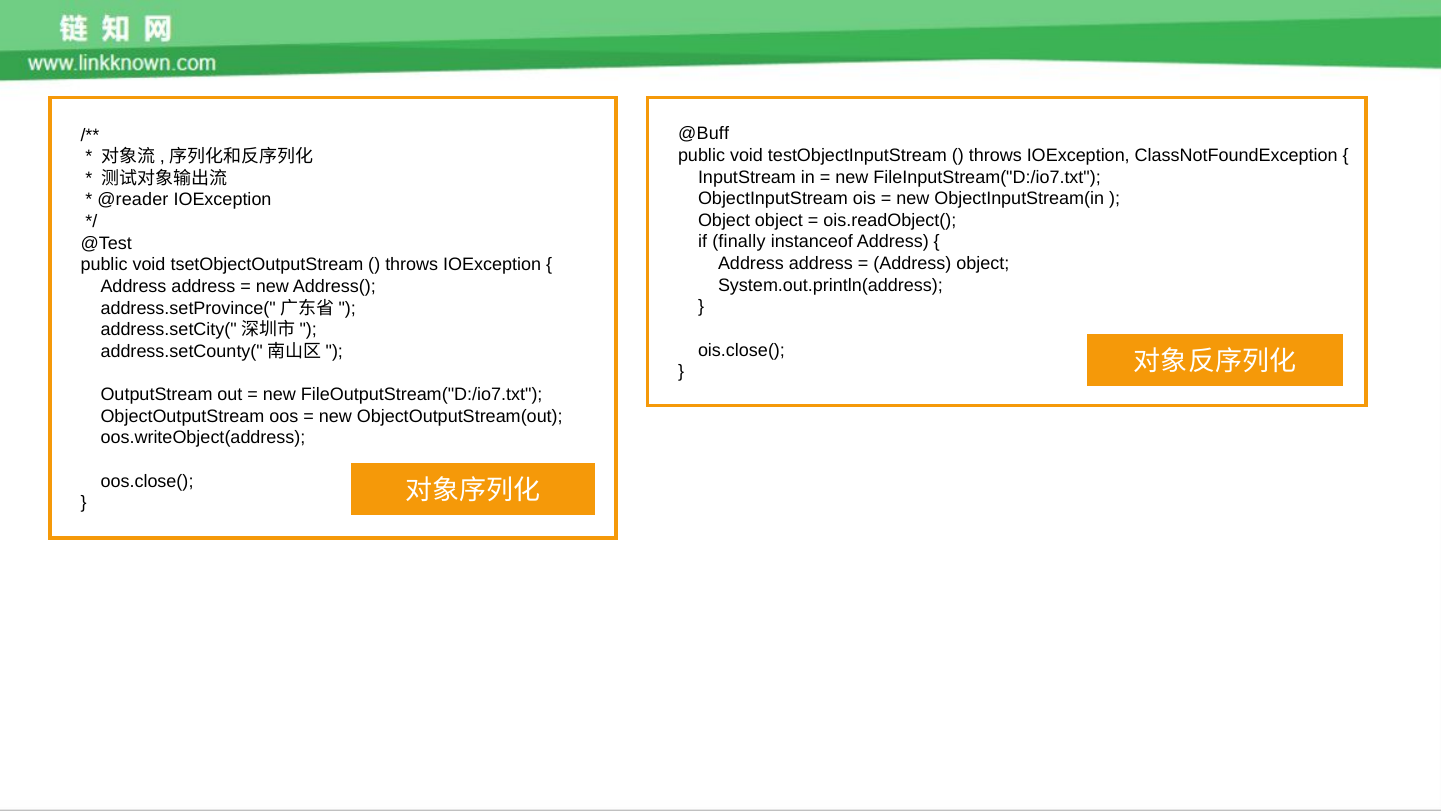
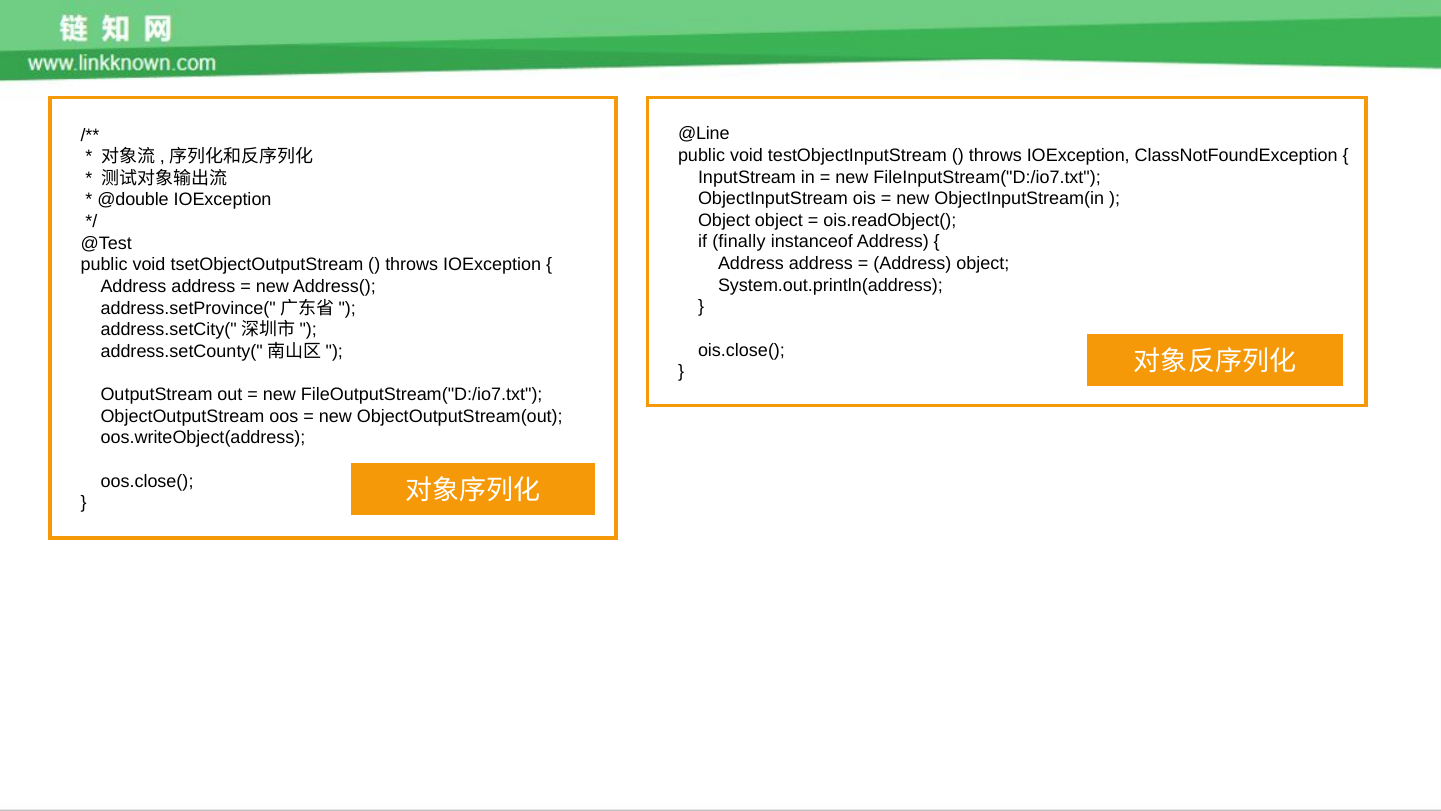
@Buff: @Buff -> @Line (704, 134)
@reader: @reader -> @double (133, 200)
